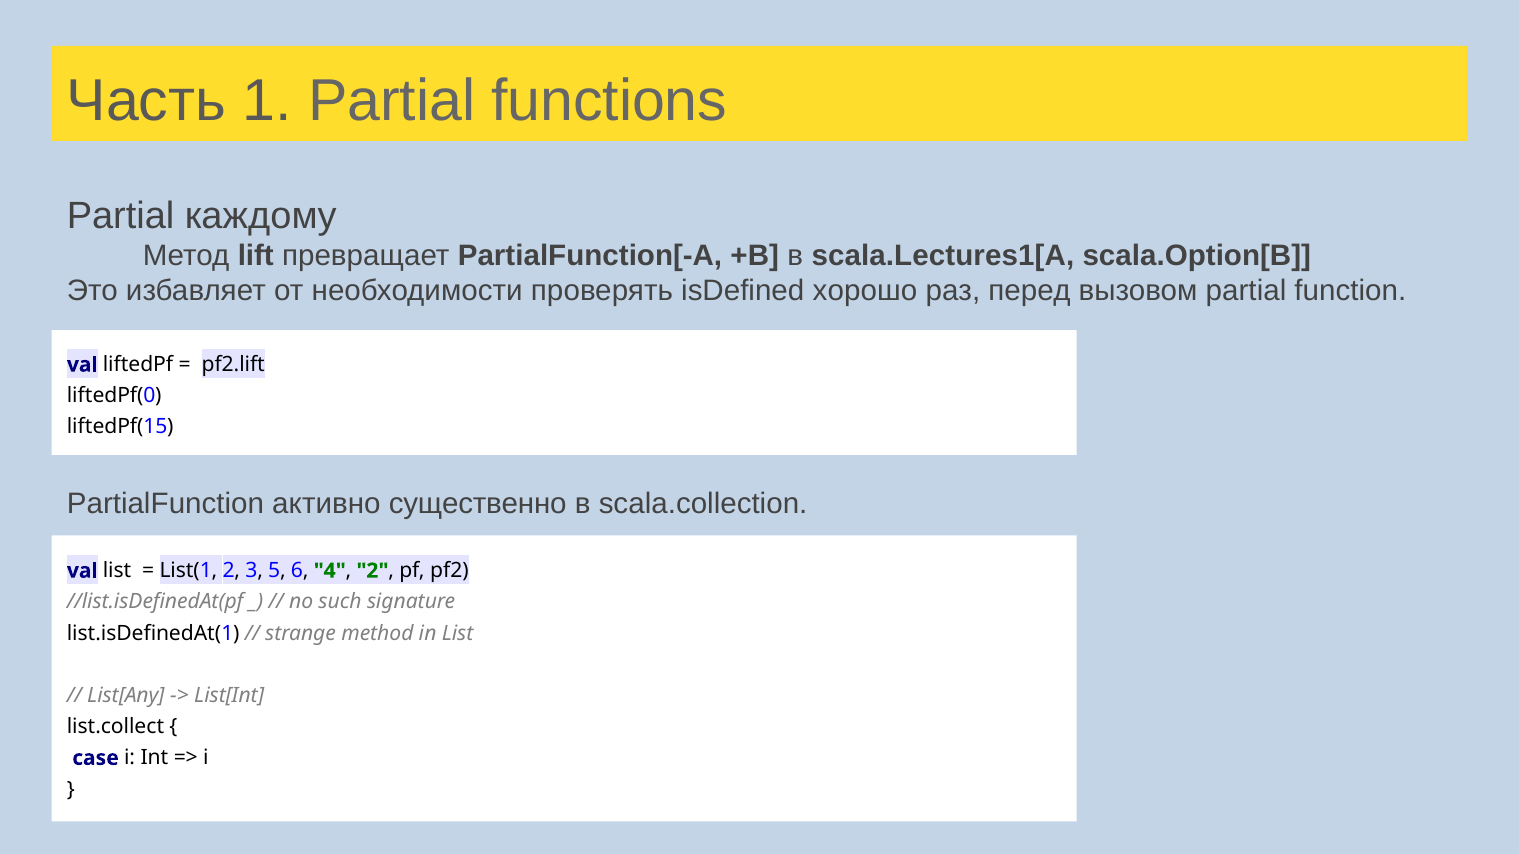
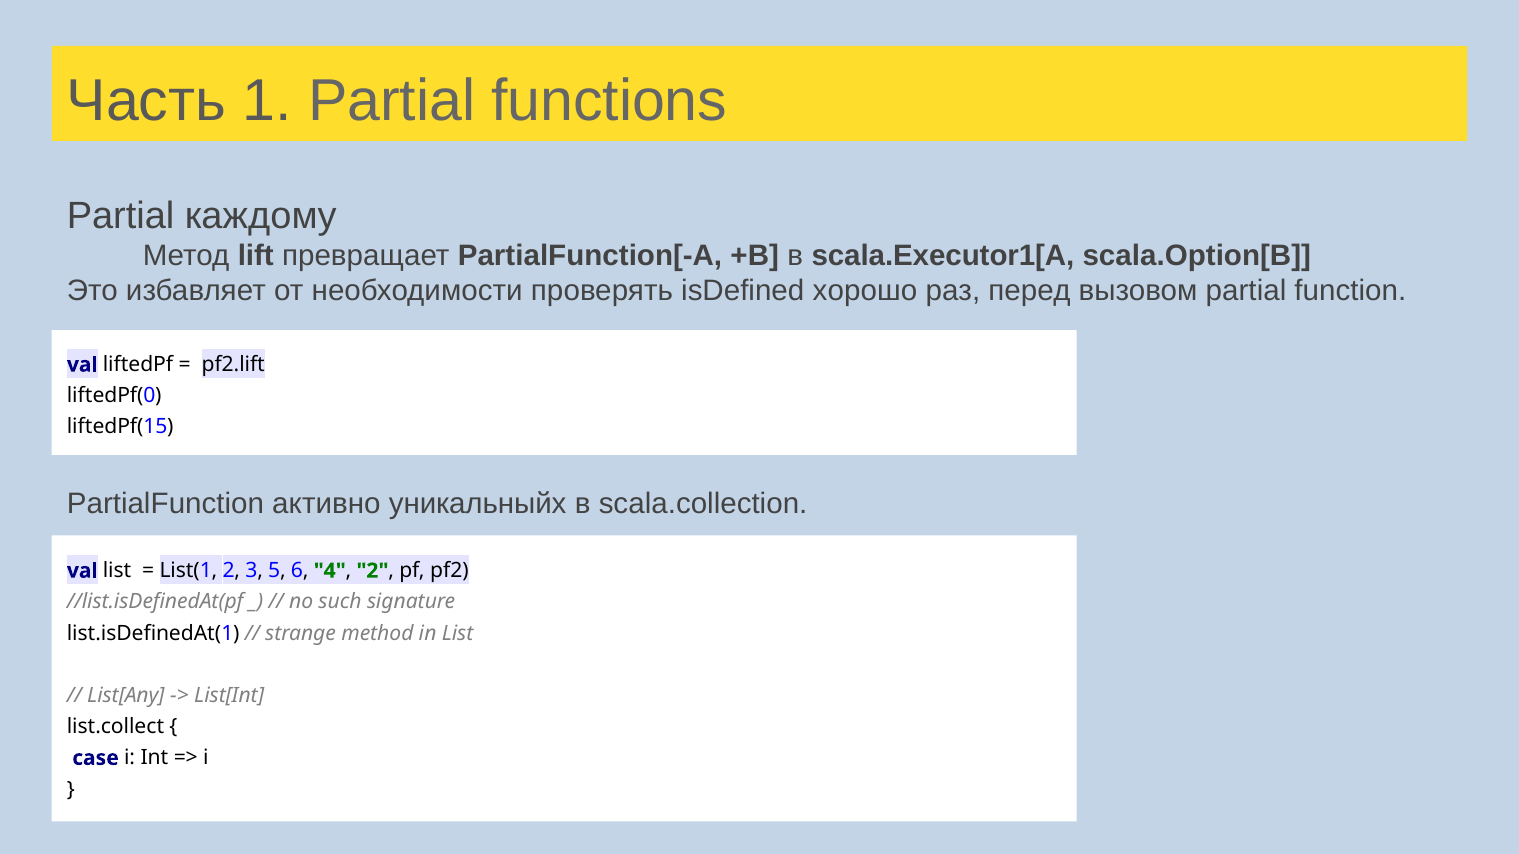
scala.Lectures1[A: scala.Lectures1[A -> scala.Executor1[A (943, 256)
существенно: существенно -> уникальныйх (478, 504)
